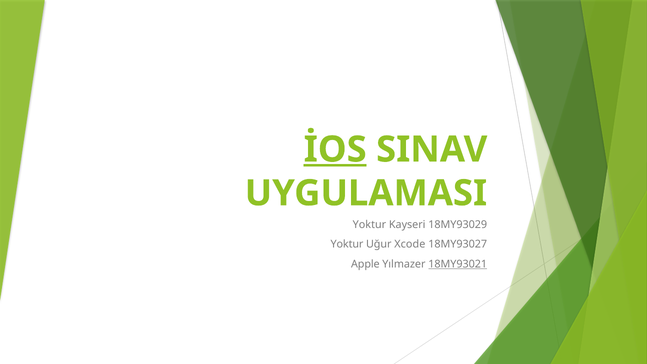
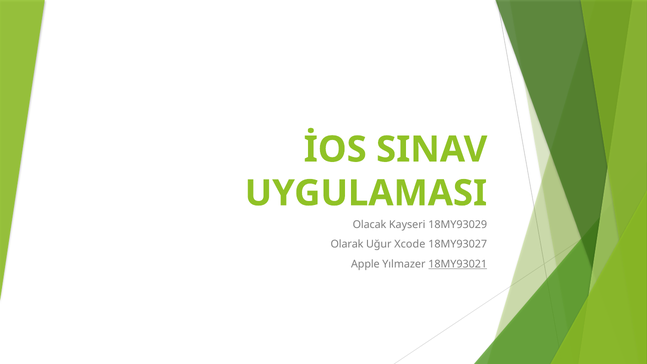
İOS underline: present -> none (335, 150)
Yoktur: Yoktur -> Olacak (370, 225)
Yoktur: Yoktur -> Olarak (347, 244)
